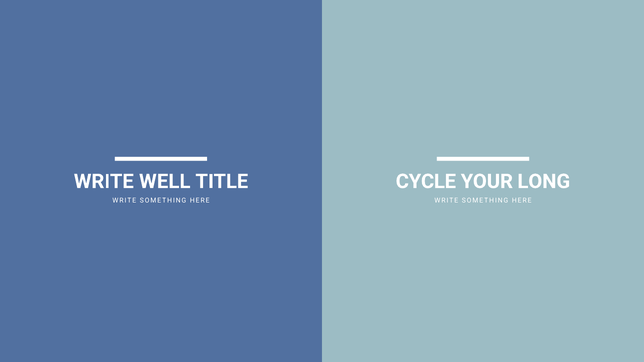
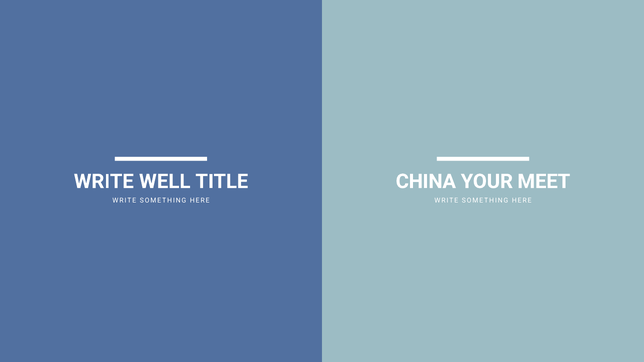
CYCLE: CYCLE -> CHINA (426, 182)
LONG: LONG -> MEET (544, 182)
